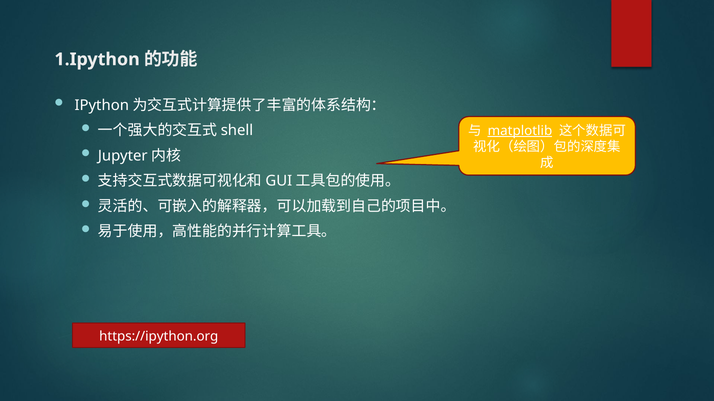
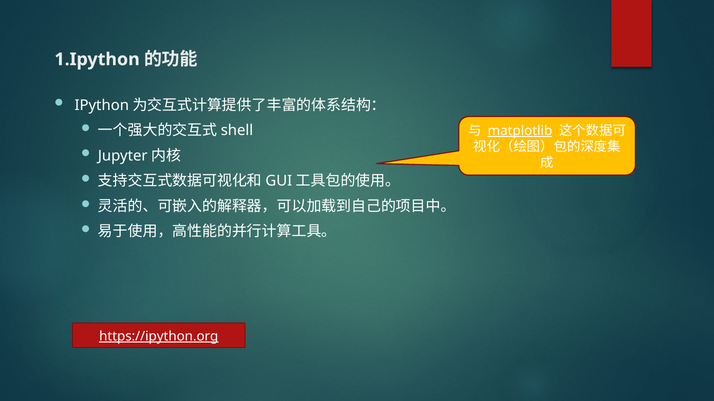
https://ipython.org underline: none -> present (159, 337)
